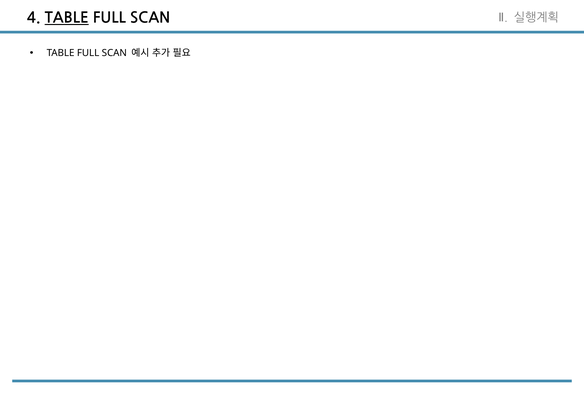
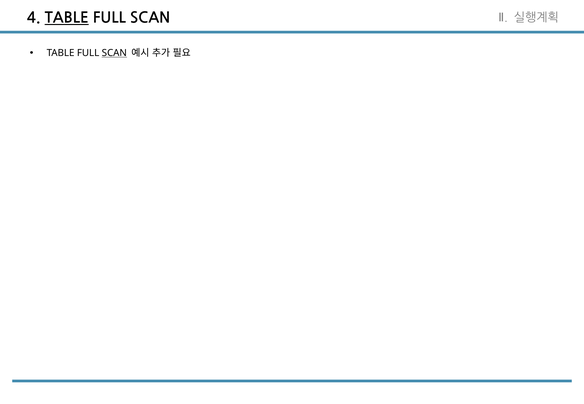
SCAN underline: none -> present (114, 53)
